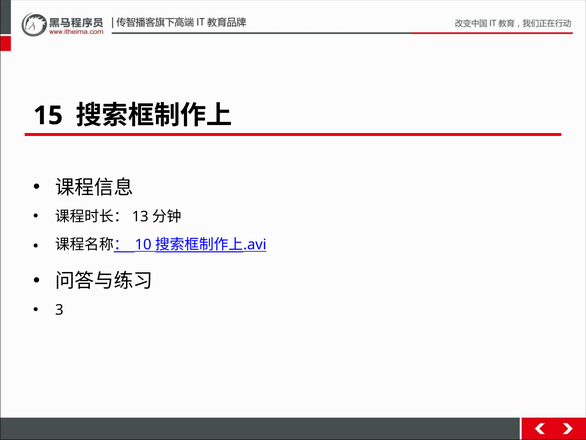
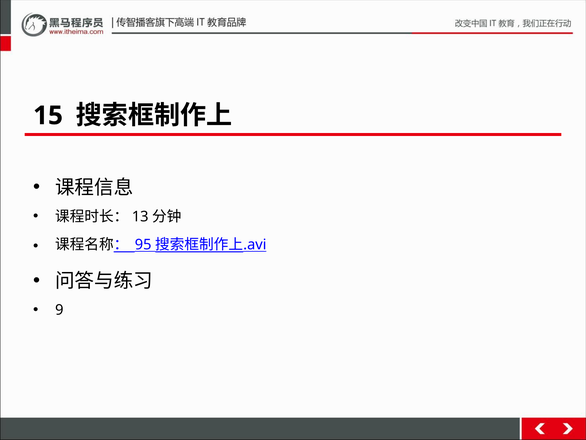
10: 10 -> 95 (143, 245)
3: 3 -> 9 (59, 310)
